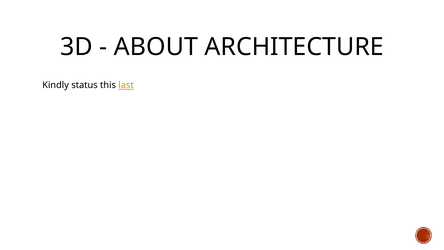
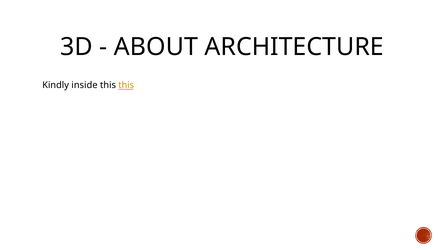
status: status -> inside (84, 85)
this last: last -> this (126, 85)
